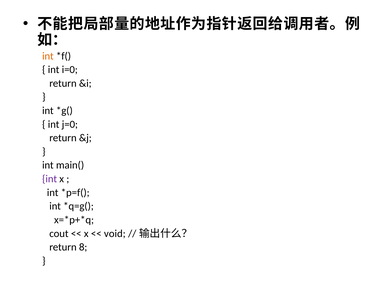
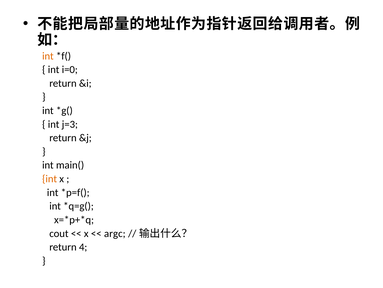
j=0: j=0 -> j=3 (70, 124)
int colour: purple -> orange (50, 178)
void: void -> argc (115, 233)
8: 8 -> 4 (83, 246)
